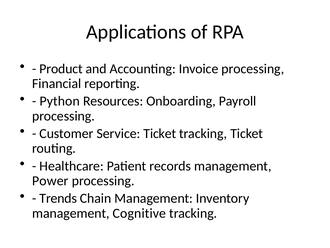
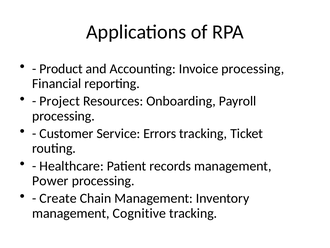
Python: Python -> Project (60, 101)
Service Ticket: Ticket -> Errors (160, 133)
Trends: Trends -> Create (58, 198)
